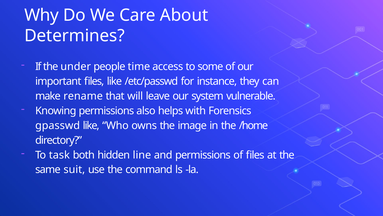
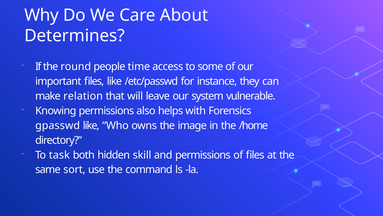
under: under -> round (76, 66)
rename: rename -> relation (83, 96)
line: line -> skill (142, 155)
suit: suit -> sort (74, 169)
